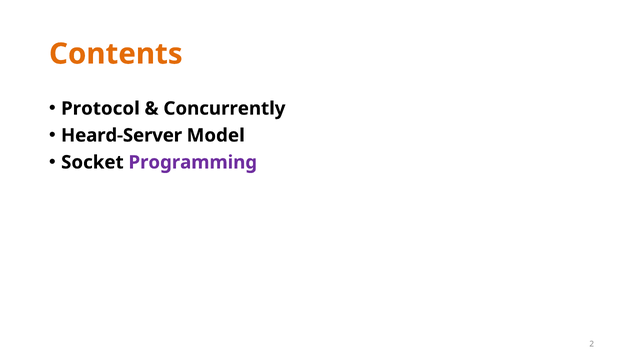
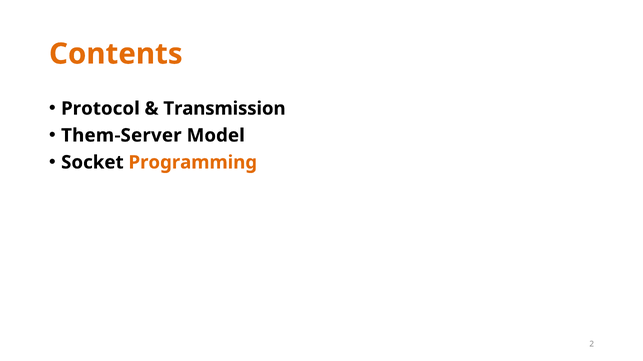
Concurrently: Concurrently -> Transmission (224, 109)
Heard-Server: Heard-Server -> Them-Server (121, 136)
Programming colour: purple -> orange (193, 163)
